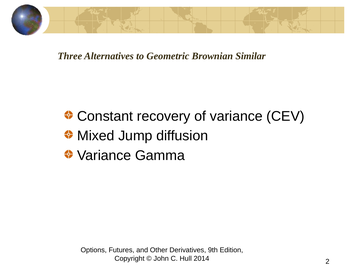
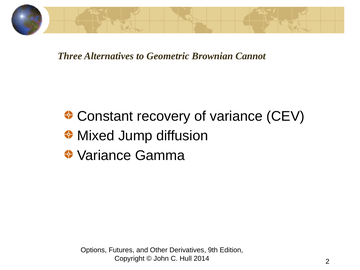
Similar: Similar -> Cannot (251, 56)
